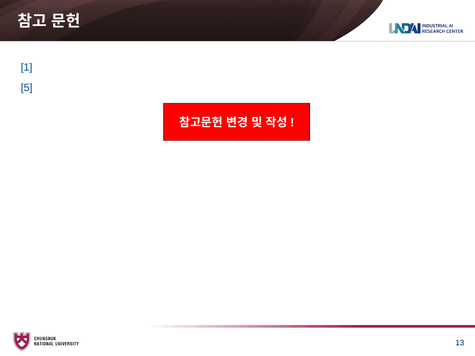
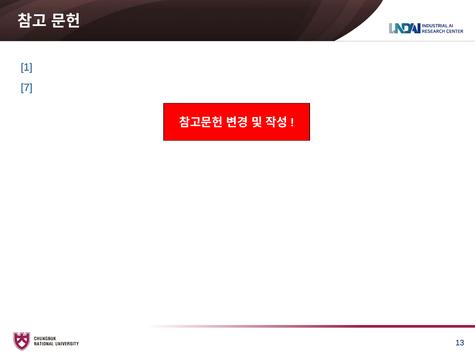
5: 5 -> 7 (27, 88)
